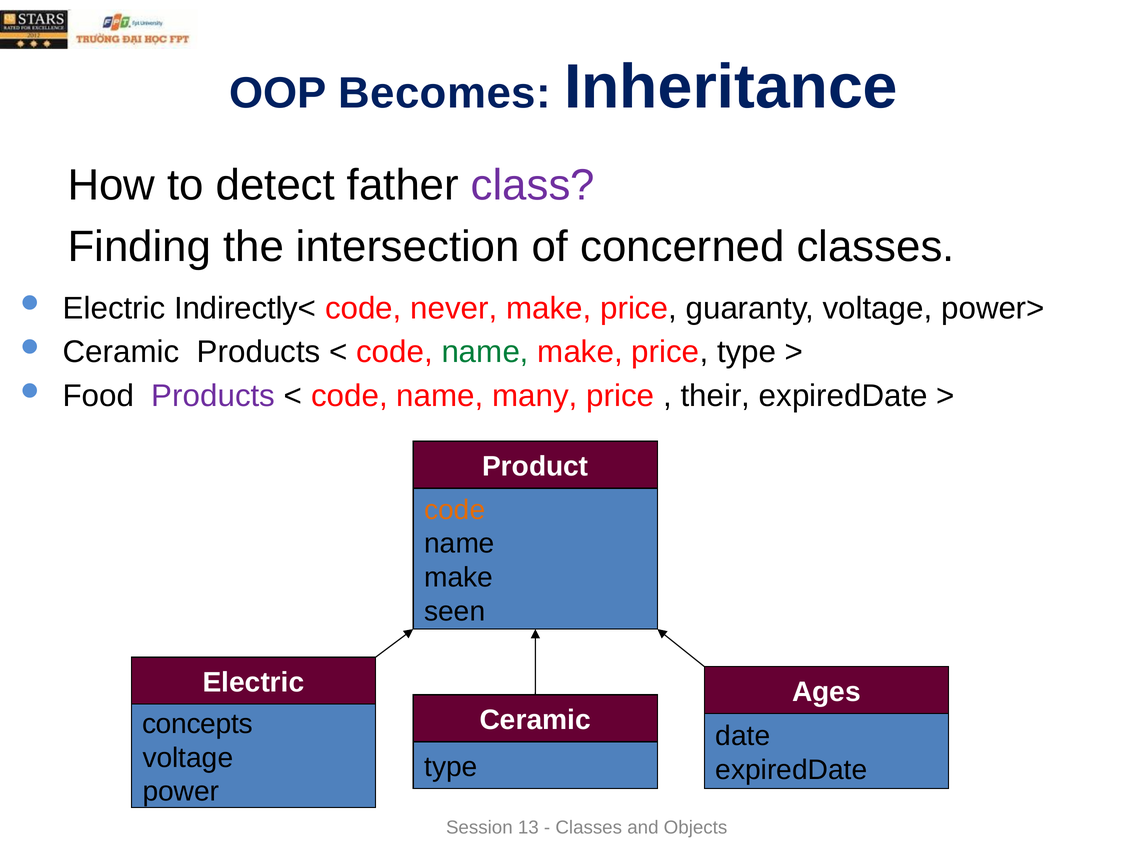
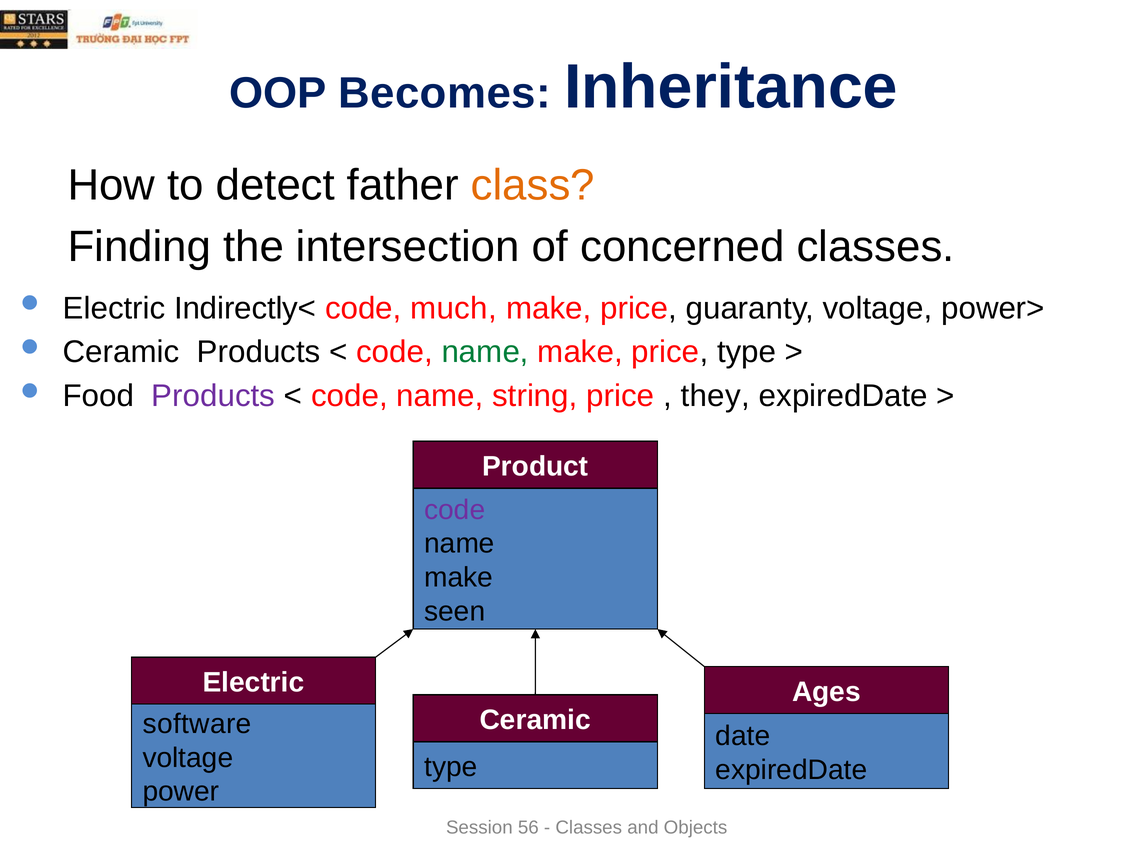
class colour: purple -> orange (533, 185)
never: never -> much (454, 308)
many: many -> string (535, 396)
their: their -> they (715, 396)
code colour: orange -> purple (455, 510)
concepts: concepts -> software (197, 724)
13: 13 -> 56 (528, 828)
